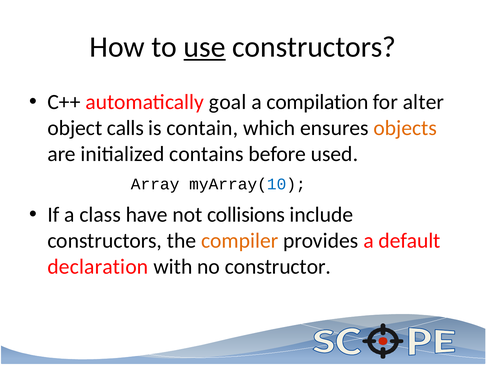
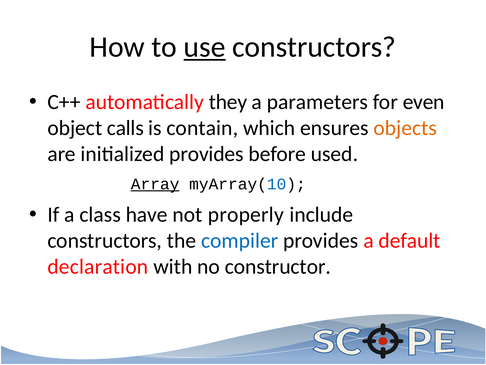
goal: goal -> they (228, 102)
compilation: compilation -> parameters (317, 102)
alter: alter -> even (424, 102)
initialized contains: contains -> provides (206, 154)
Array underline: none -> present (155, 184)
collisions: collisions -> properly (246, 214)
compiler colour: orange -> blue (240, 240)
